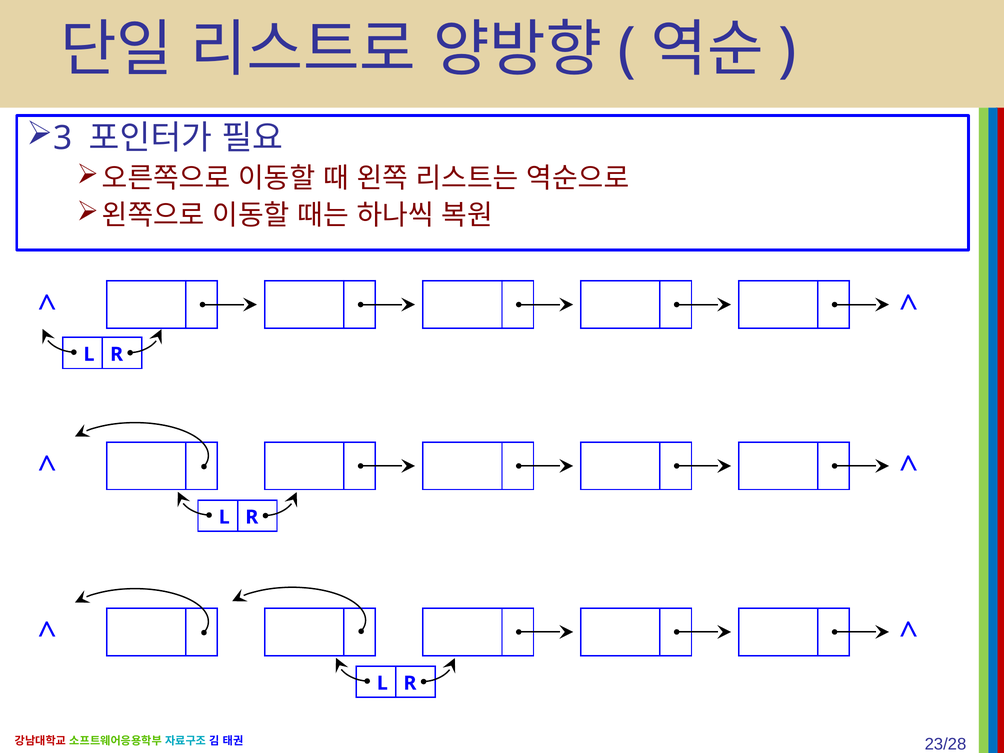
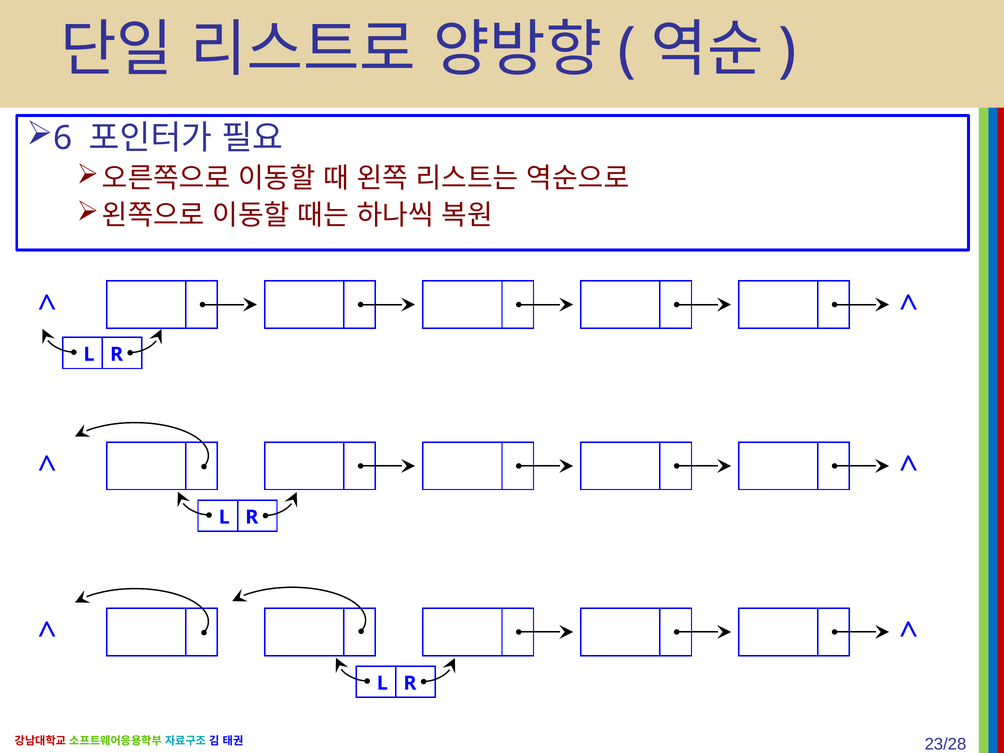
3: 3 -> 6 (63, 138)
